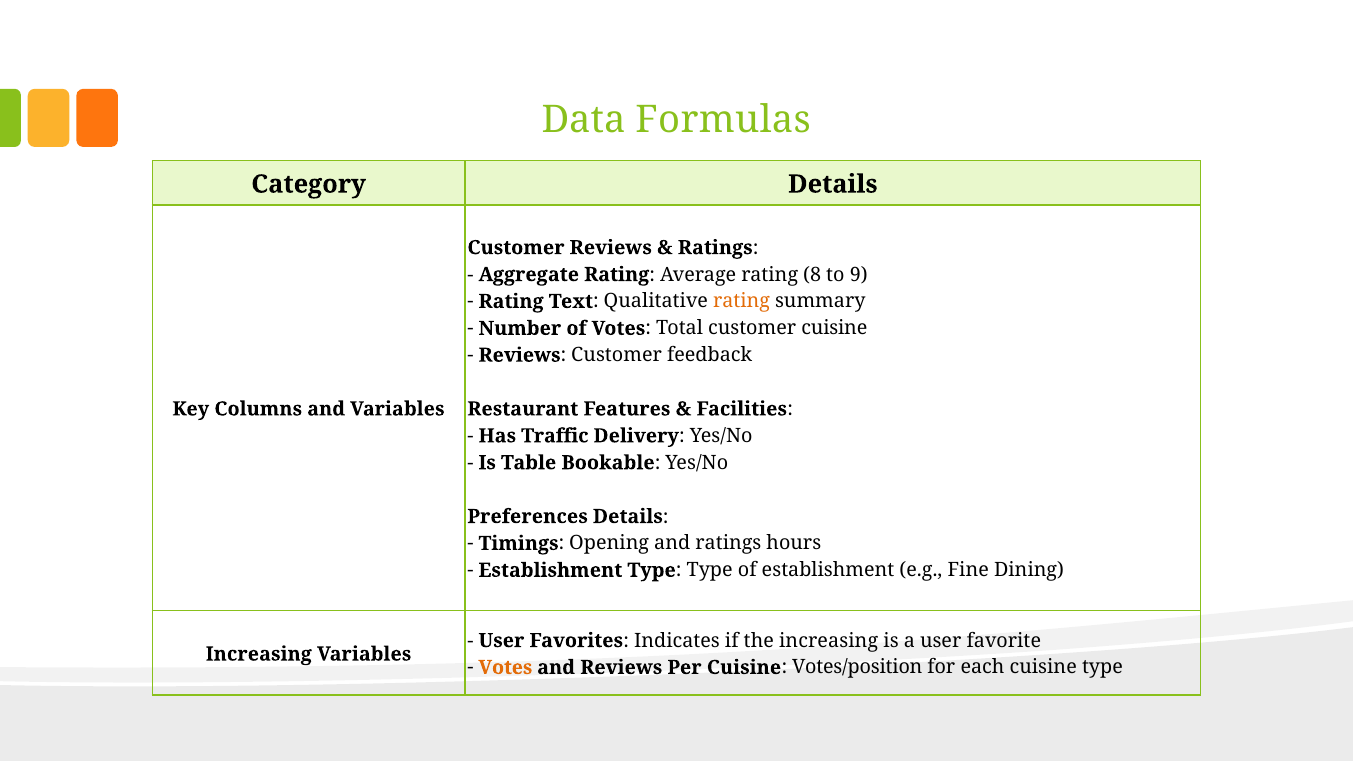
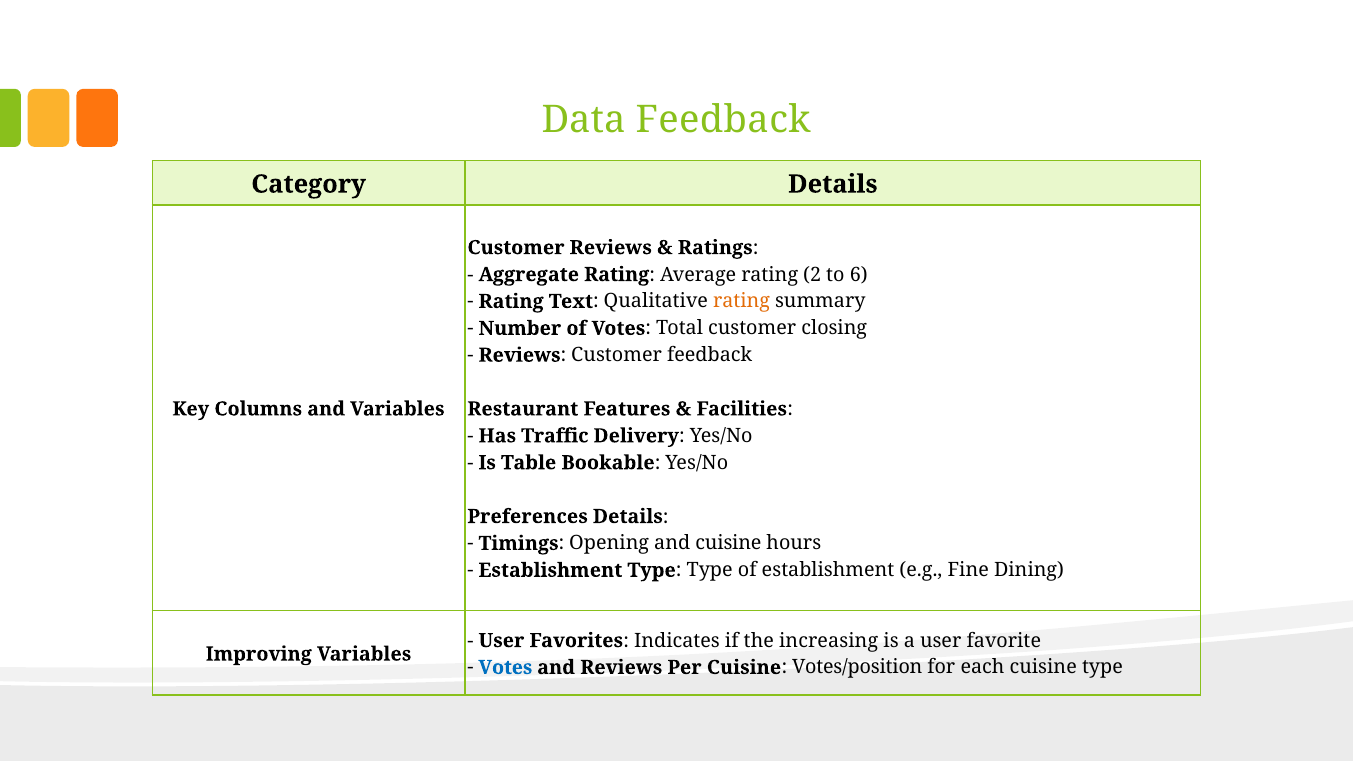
Data Formulas: Formulas -> Feedback (723, 120)
8: 8 -> 2 (812, 275)
9: 9 -> 6 (859, 275)
customer cuisine: cuisine -> closing (834, 328)
and ratings: ratings -> cuisine (728, 544)
Increasing: Increasing -> Improving (259, 654)
Votes colour: orange -> blue (505, 668)
